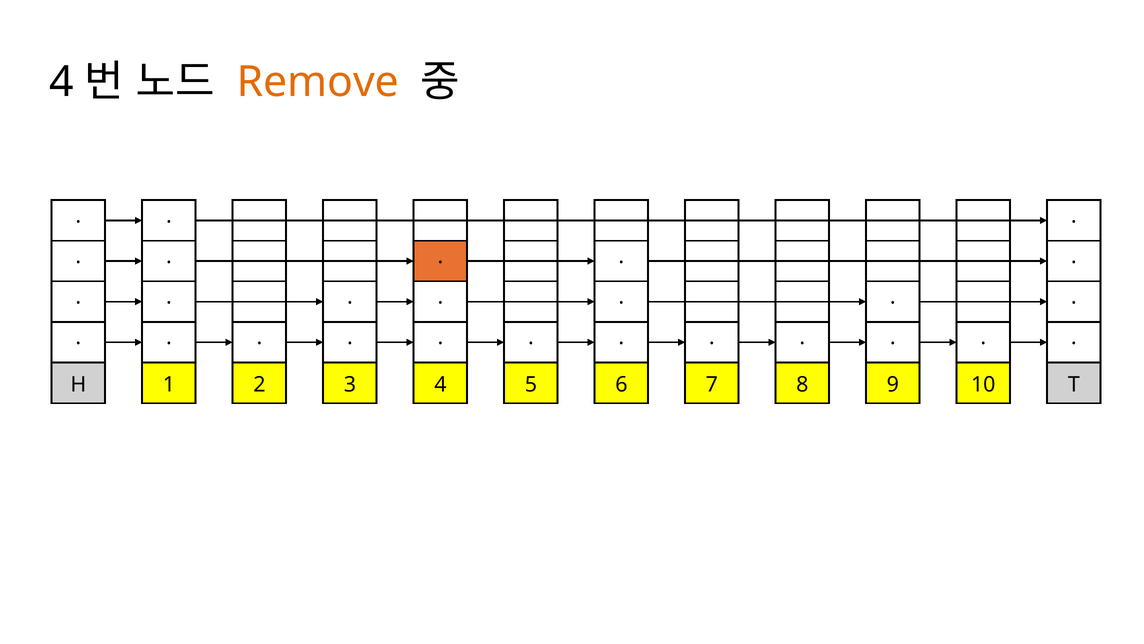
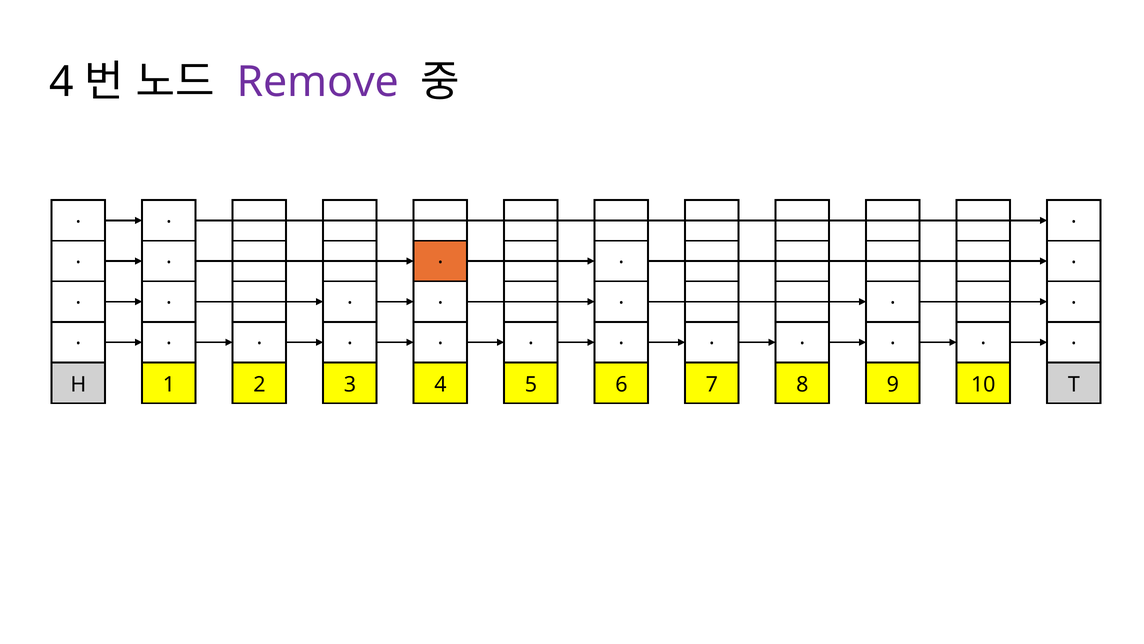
Remove colour: orange -> purple (318, 82)
